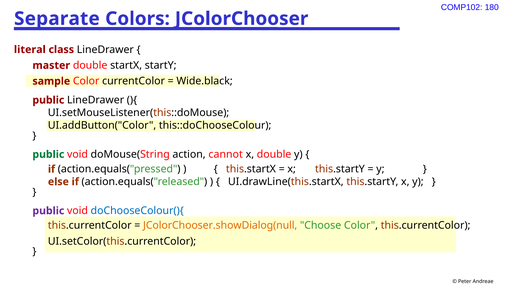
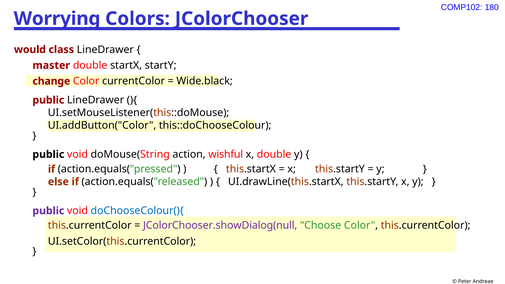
Separate: Separate -> Worrying (57, 19)
literal: literal -> would (30, 50)
sample: sample -> change (51, 81)
public colour: green -> black (48, 154)
cannot: cannot -> wishful (226, 154)
JColorChooser.showDialog(null colour: orange -> purple (220, 226)
